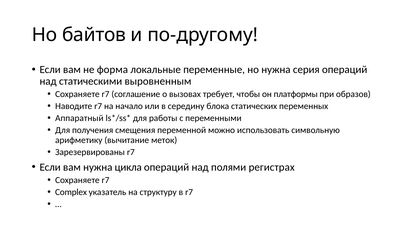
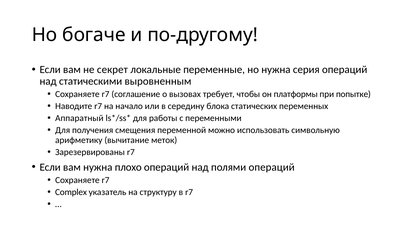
байтов: байтов -> богаче (94, 35)
форма: форма -> секрет (112, 70)
образов: образов -> попытке (353, 94)
цикла: цикла -> плохо (128, 168)
полями регистрах: регистрах -> операций (272, 168)
